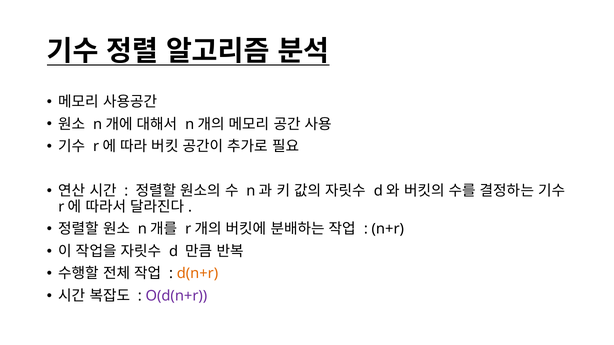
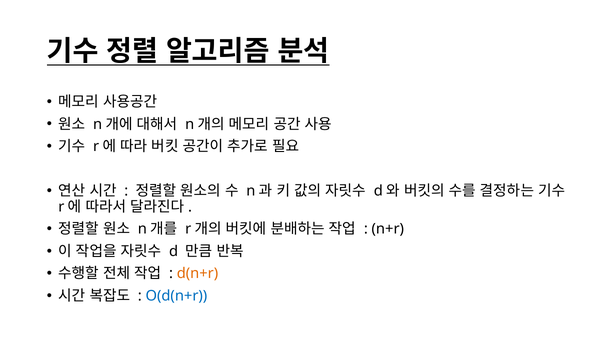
O(d(n+r colour: purple -> blue (176, 296)
